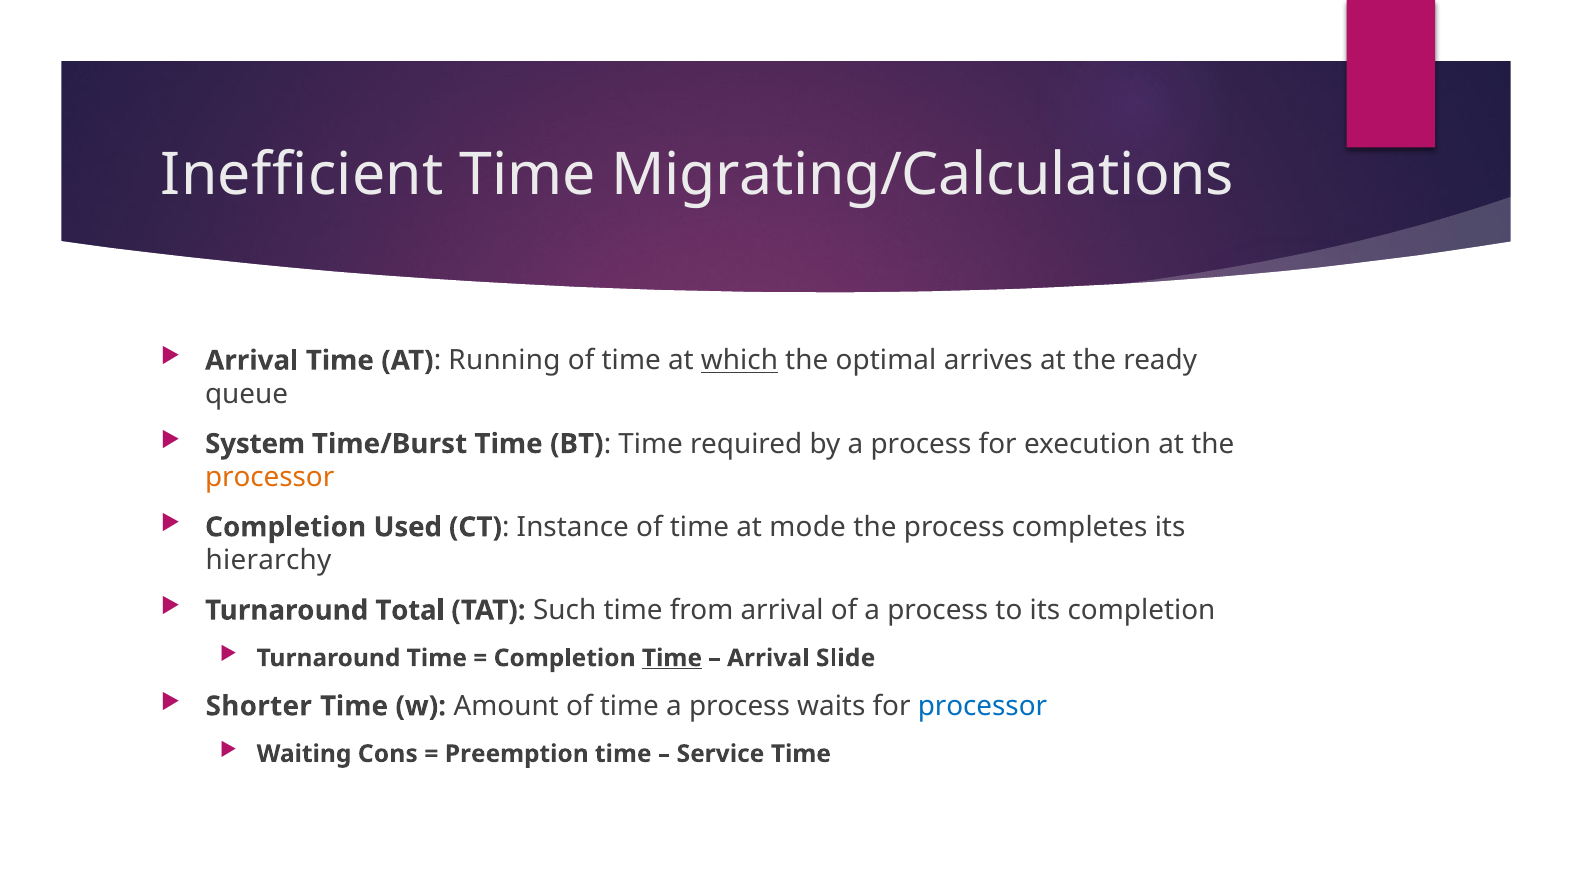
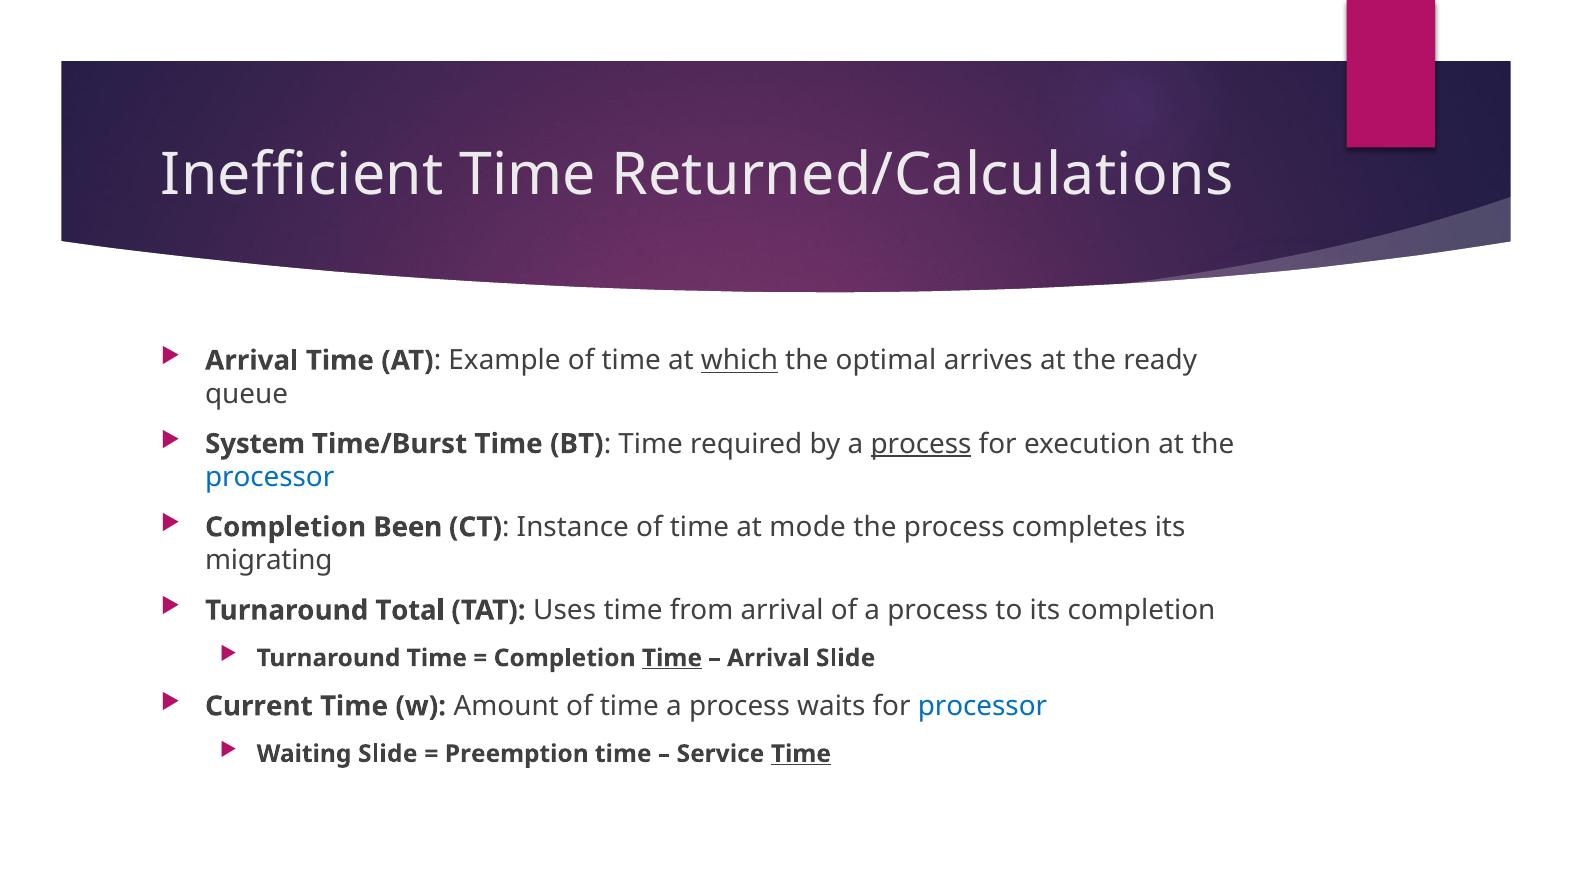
Migrating/Calculations: Migrating/Calculations -> Returned/Calculations (922, 175)
Running: Running -> Example (505, 360)
process underline: none -> present (921, 444)
processor colour: orange -> blue (270, 477)
Used: Used -> Been (408, 527)
hierarchy: hierarchy -> migrating (269, 560)
Such: Such -> Uses (565, 610)
Shorter: Shorter -> Current (259, 706)
Waiting Cons: Cons -> Slide (388, 754)
Time underline: none -> present (801, 754)
